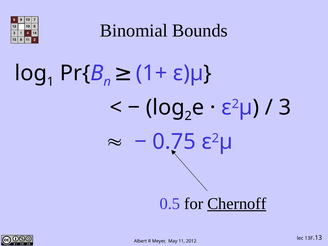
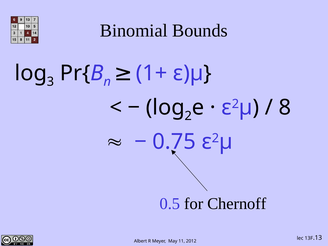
1: 1 -> 3 (51, 82)
3: 3 -> 8 (285, 107)
Chernoff underline: present -> none (237, 204)
